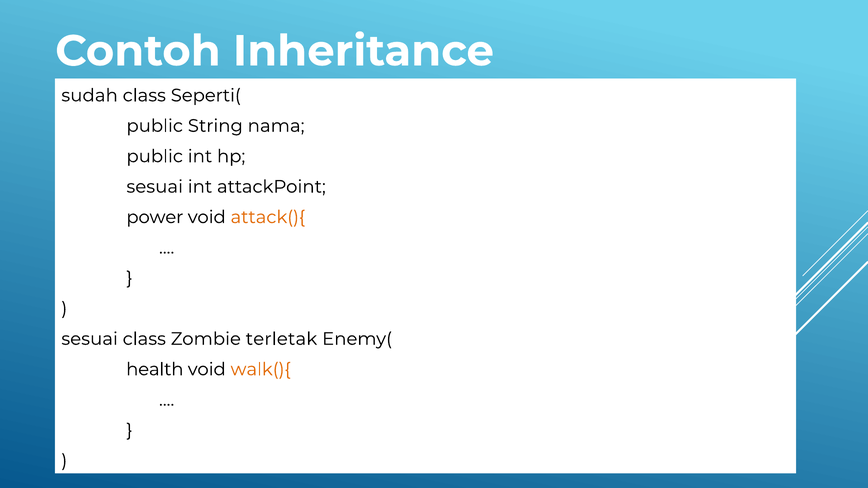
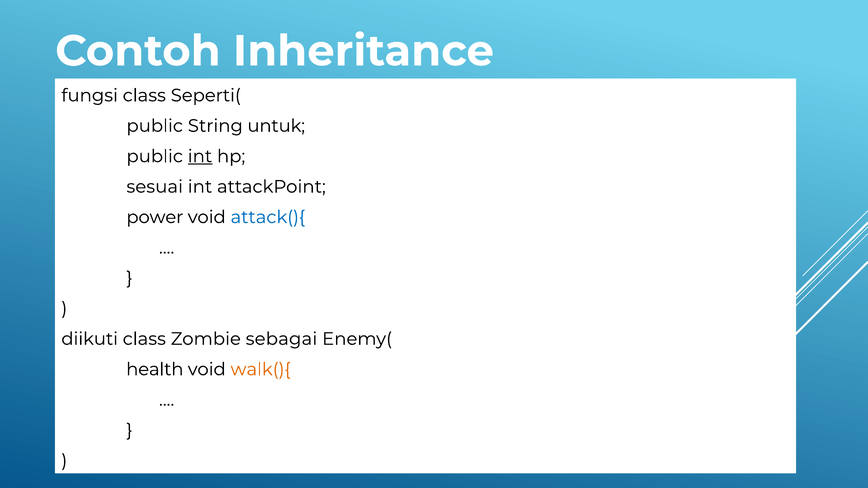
sudah: sudah -> fungsi (90, 95)
nama: nama -> untuk (276, 126)
int underline: none -> present (200, 156)
attack(){ colour: orange -> blue (268, 217)
sesuai: sesuai -> diikuti (90, 339)
terletak: terletak -> sebagai (281, 339)
